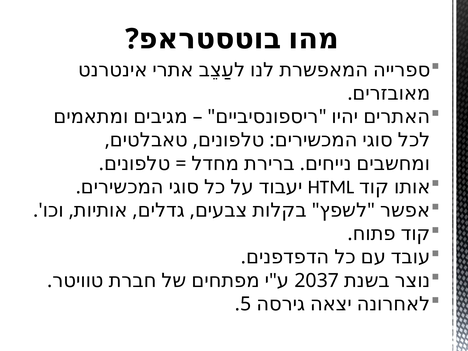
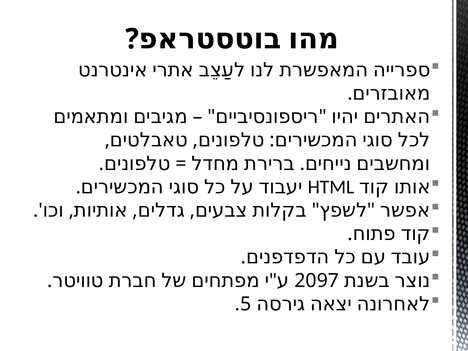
2037: 2037 -> 2097 (317, 281)
